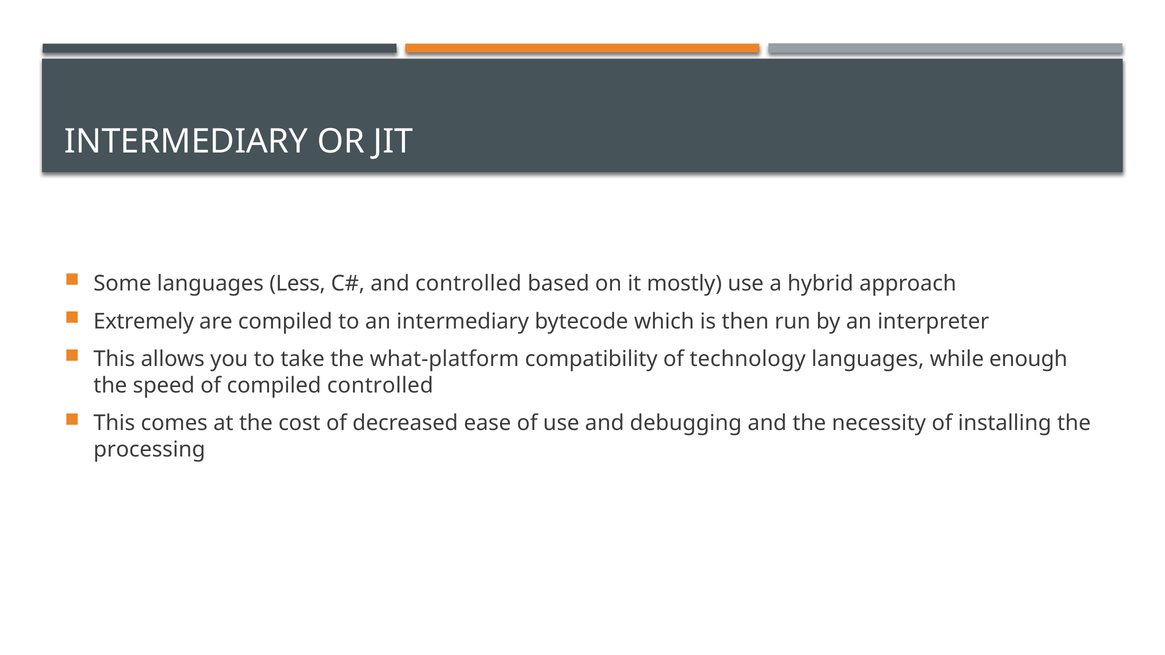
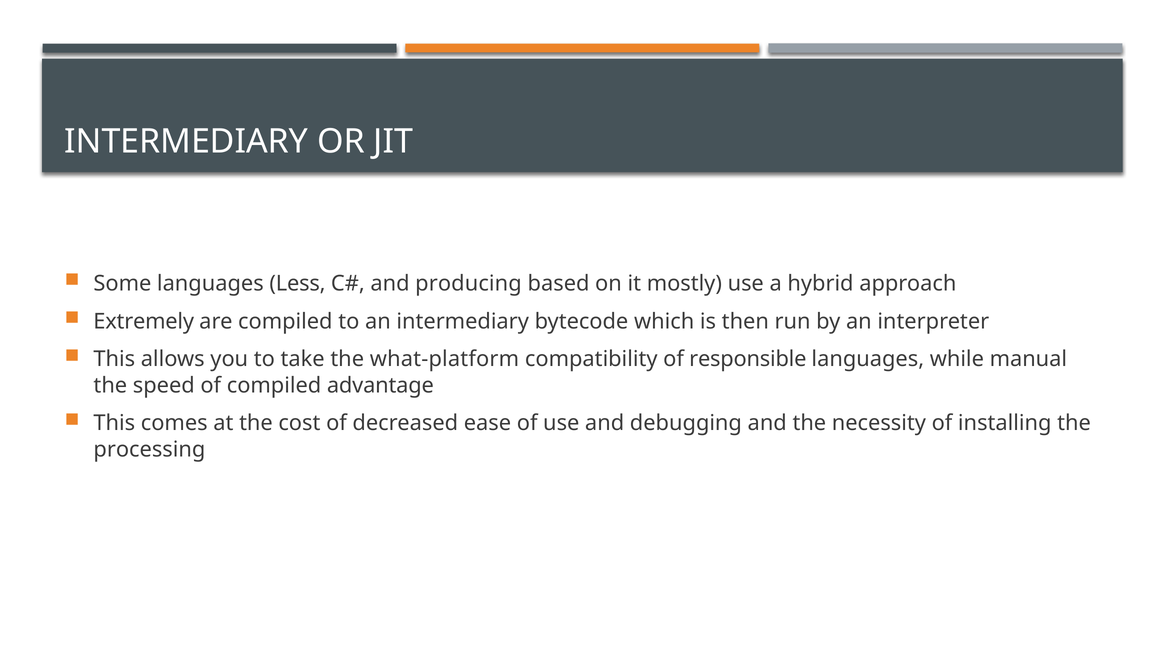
and controlled: controlled -> producing (469, 284)
technology: technology -> responsible (748, 359)
enough: enough -> manual (1028, 359)
compiled controlled: controlled -> advantage (380, 386)
